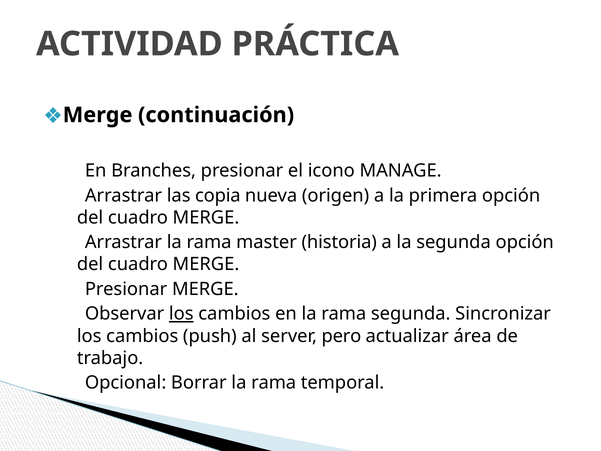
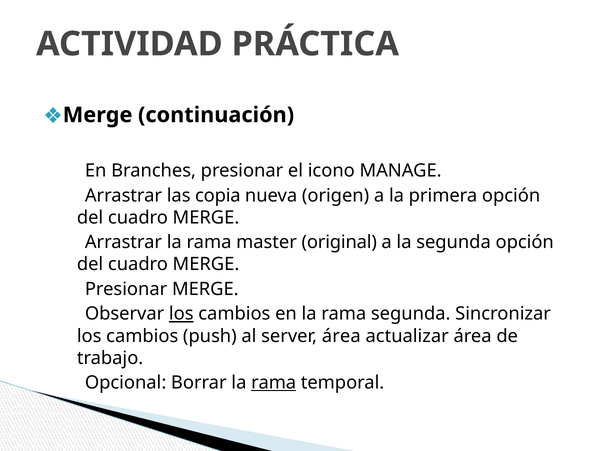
historia: historia -> original (339, 242)
server pero: pero -> área (341, 336)
rama underline: none -> present (274, 383)
